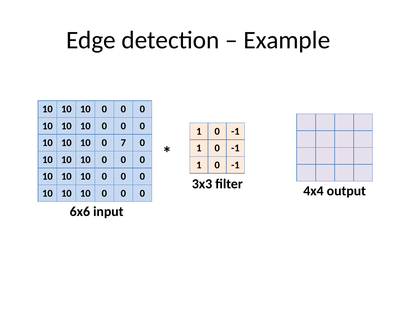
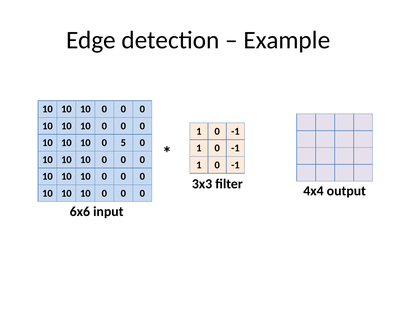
7: 7 -> 5 (123, 143)
